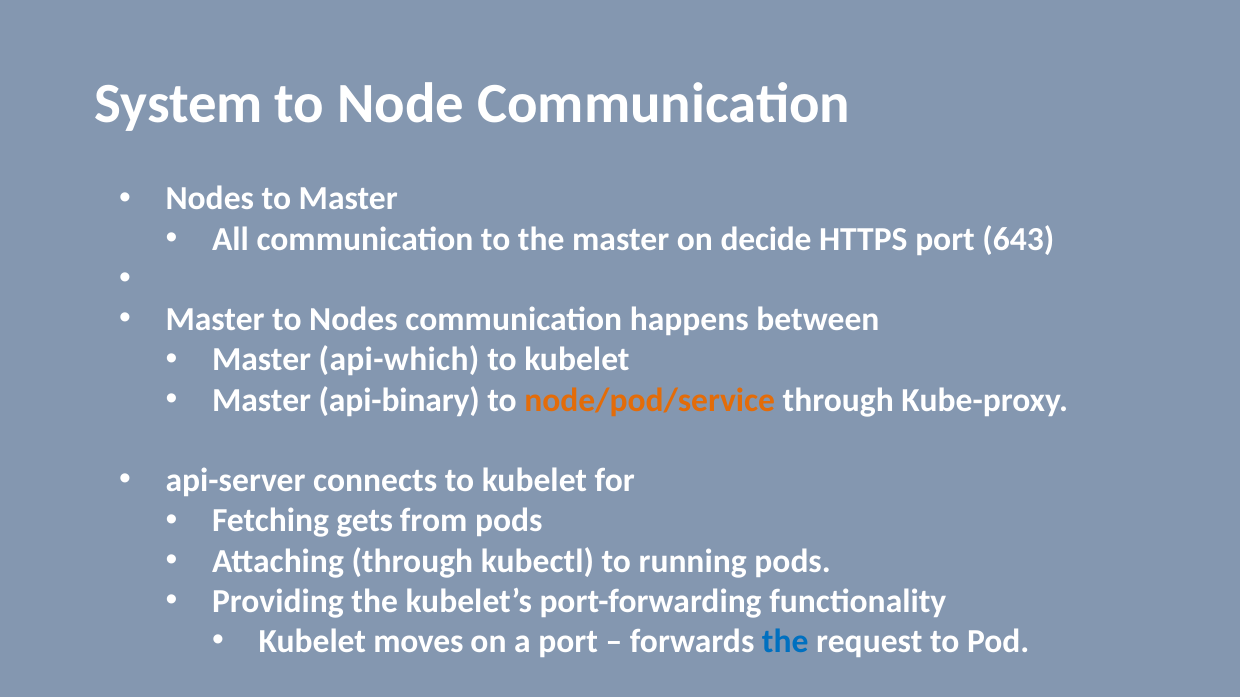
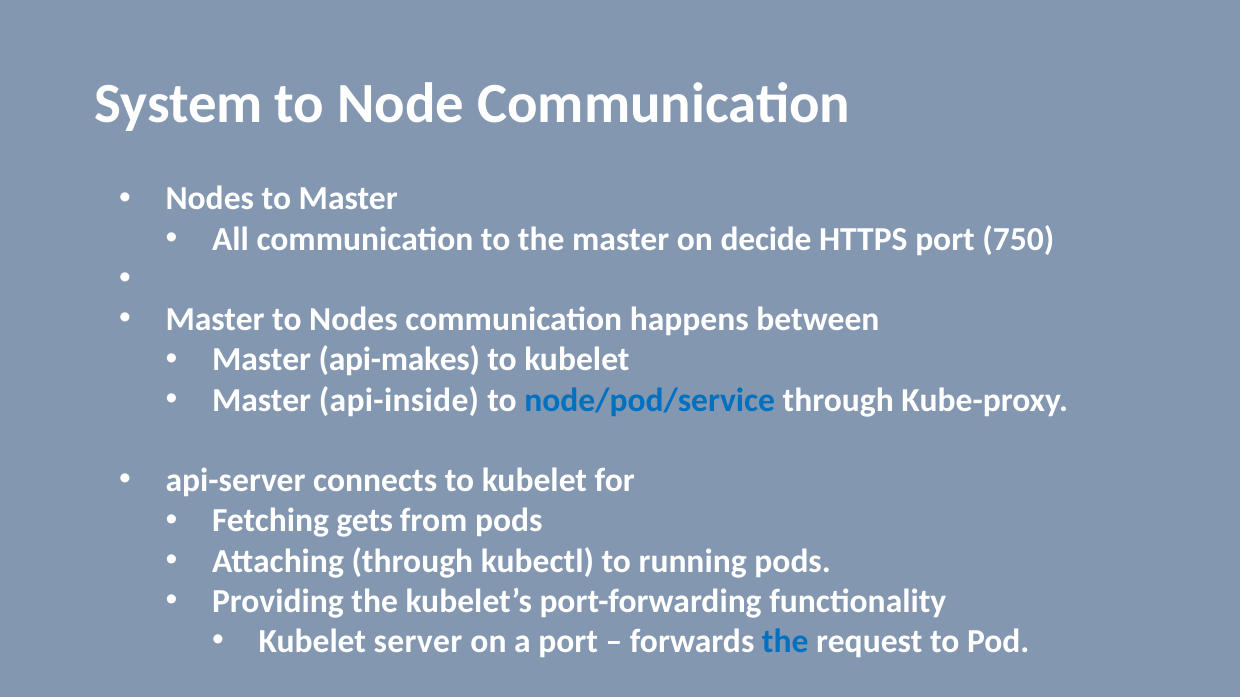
643: 643 -> 750 (1018, 239)
api-which: api-which -> api-makes (399, 360)
api-binary: api-binary -> api-inside (399, 400)
node/pod/service colour: orange -> blue (650, 400)
moves: moves -> server (418, 642)
